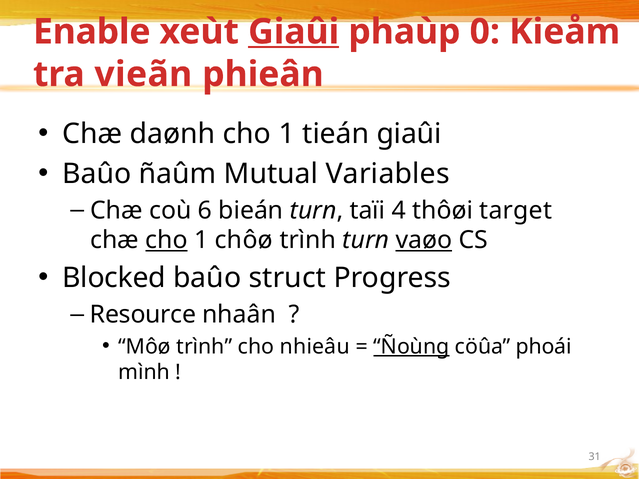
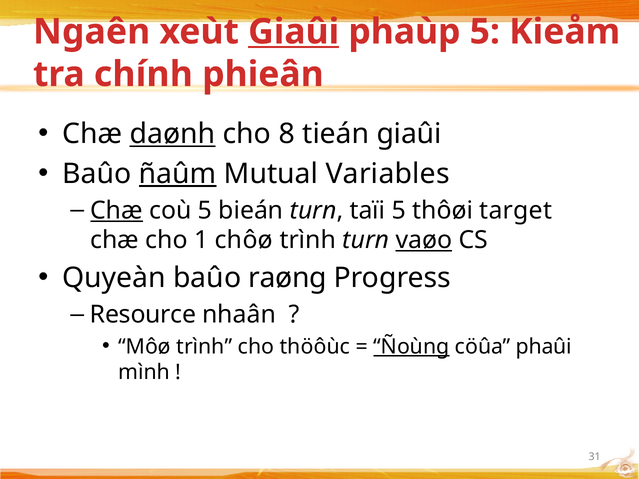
Enable: Enable -> Ngaên (92, 32)
phaùp 0: 0 -> 5 (485, 32)
vieãn: vieãn -> chính (143, 74)
daønh underline: none -> present (173, 134)
1: 1 -> 8 (287, 134)
ñaûm underline: none -> present (178, 174)
Chæ underline: none -> present (117, 211)
coù 6: 6 -> 5 (205, 211)
taïi 4: 4 -> 5 (399, 211)
cho underline: present -> none (167, 240)
Blocked: Blocked -> Quyeàn (114, 278)
struct: struct -> raøng (287, 278)
nhieâu: nhieâu -> thöôùc (315, 347)
phoái: phoái -> phaûi (544, 347)
